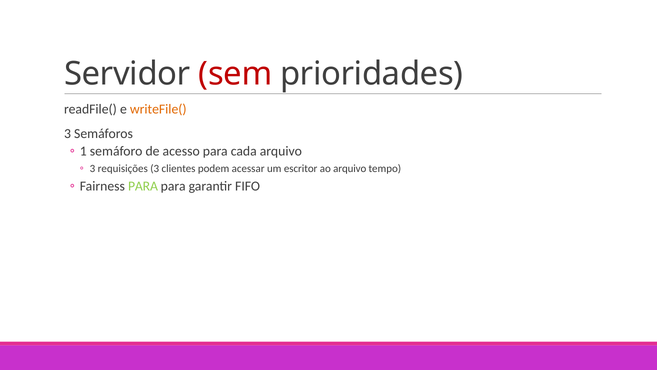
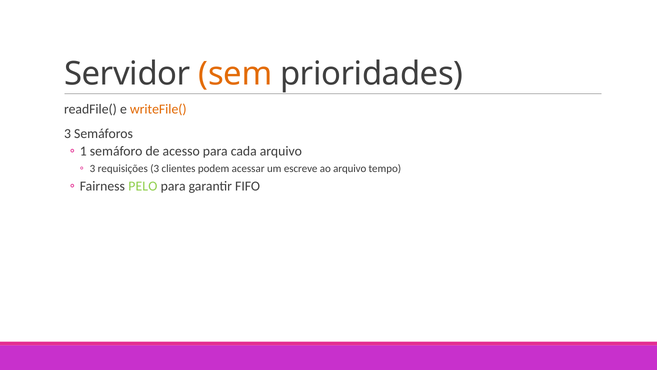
sem colour: red -> orange (235, 74)
escritor: escritor -> escreve (301, 169)
Fairness PARA: PARA -> PELO (143, 186)
